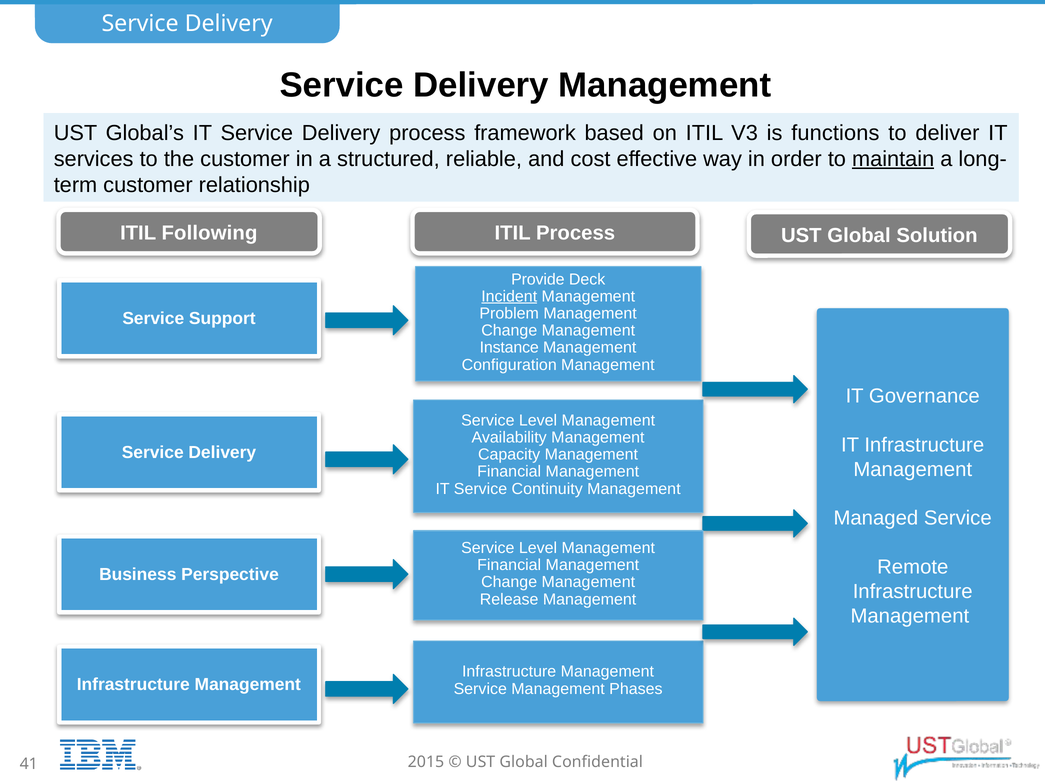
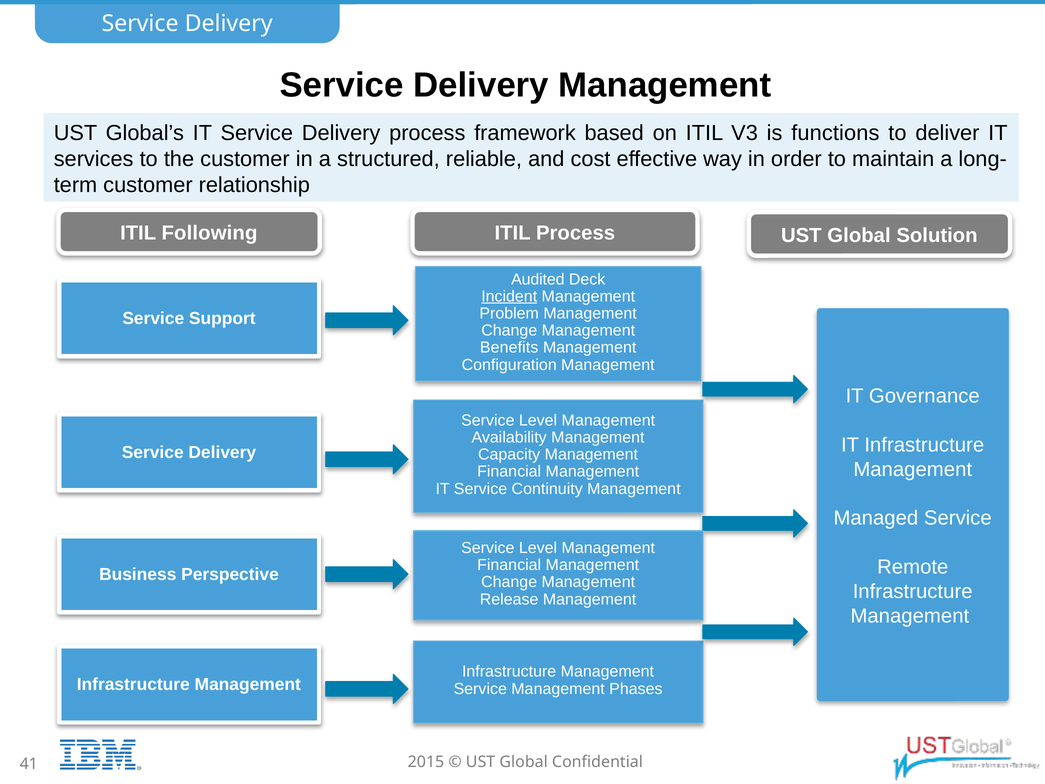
maintain underline: present -> none (893, 159)
Provide: Provide -> Audited (538, 279)
Instance: Instance -> Benefits (509, 348)
